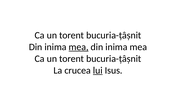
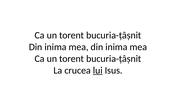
mea underline: present -> none (79, 47)
